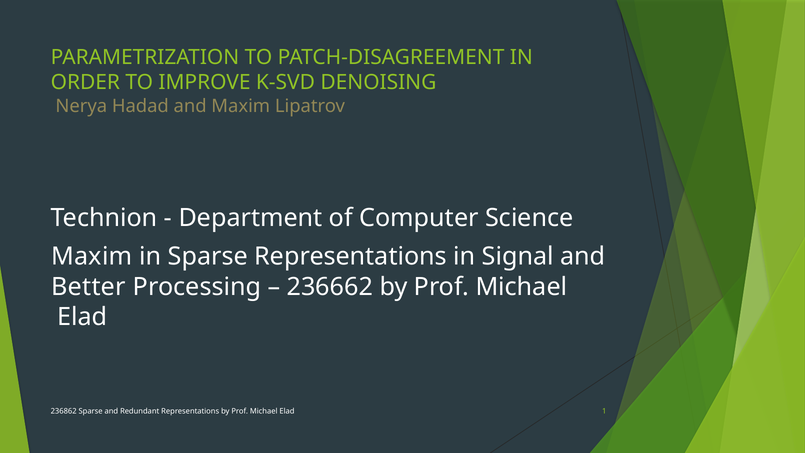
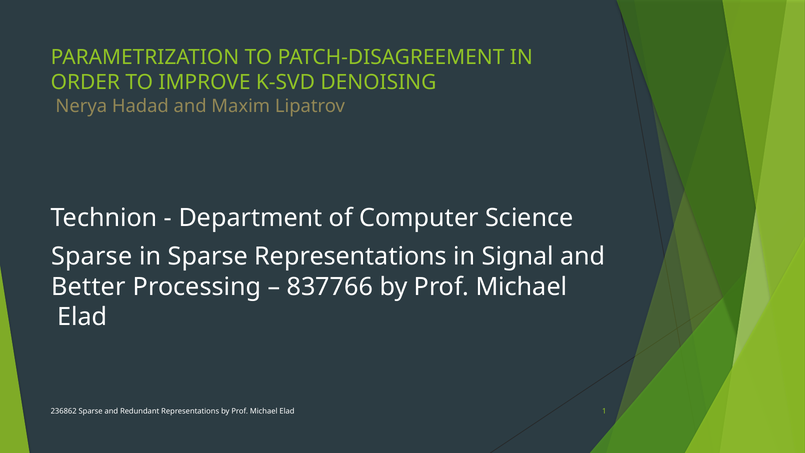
Maxim: Maxim -> Sparse (92, 257)
236662: 236662 -> 837766 (330, 287)
